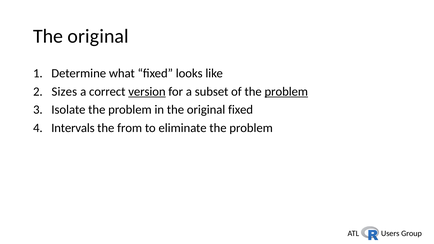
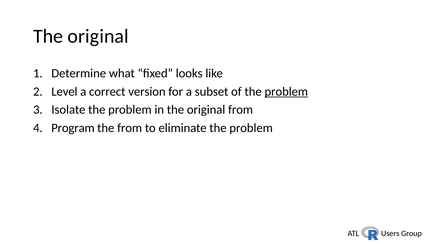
Sizes: Sizes -> Level (64, 92)
version underline: present -> none (147, 92)
original fixed: fixed -> from (241, 110)
Intervals: Intervals -> Program (73, 128)
